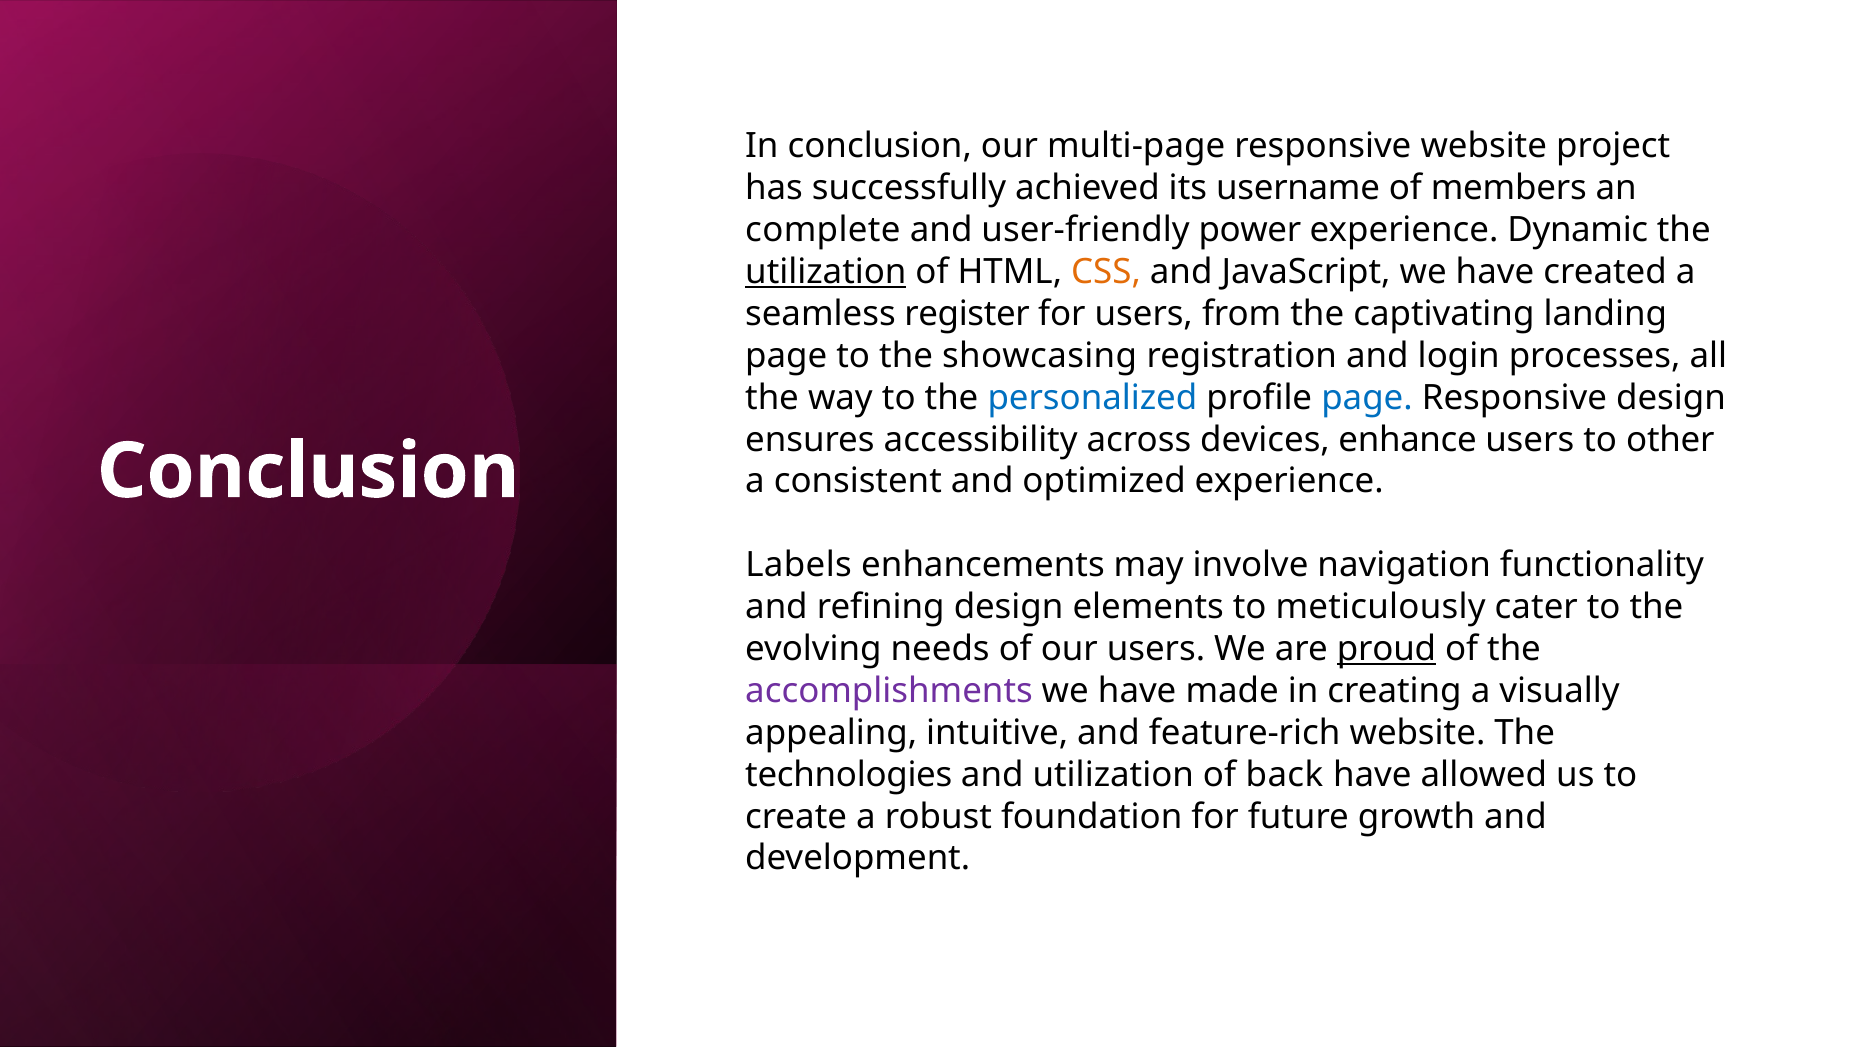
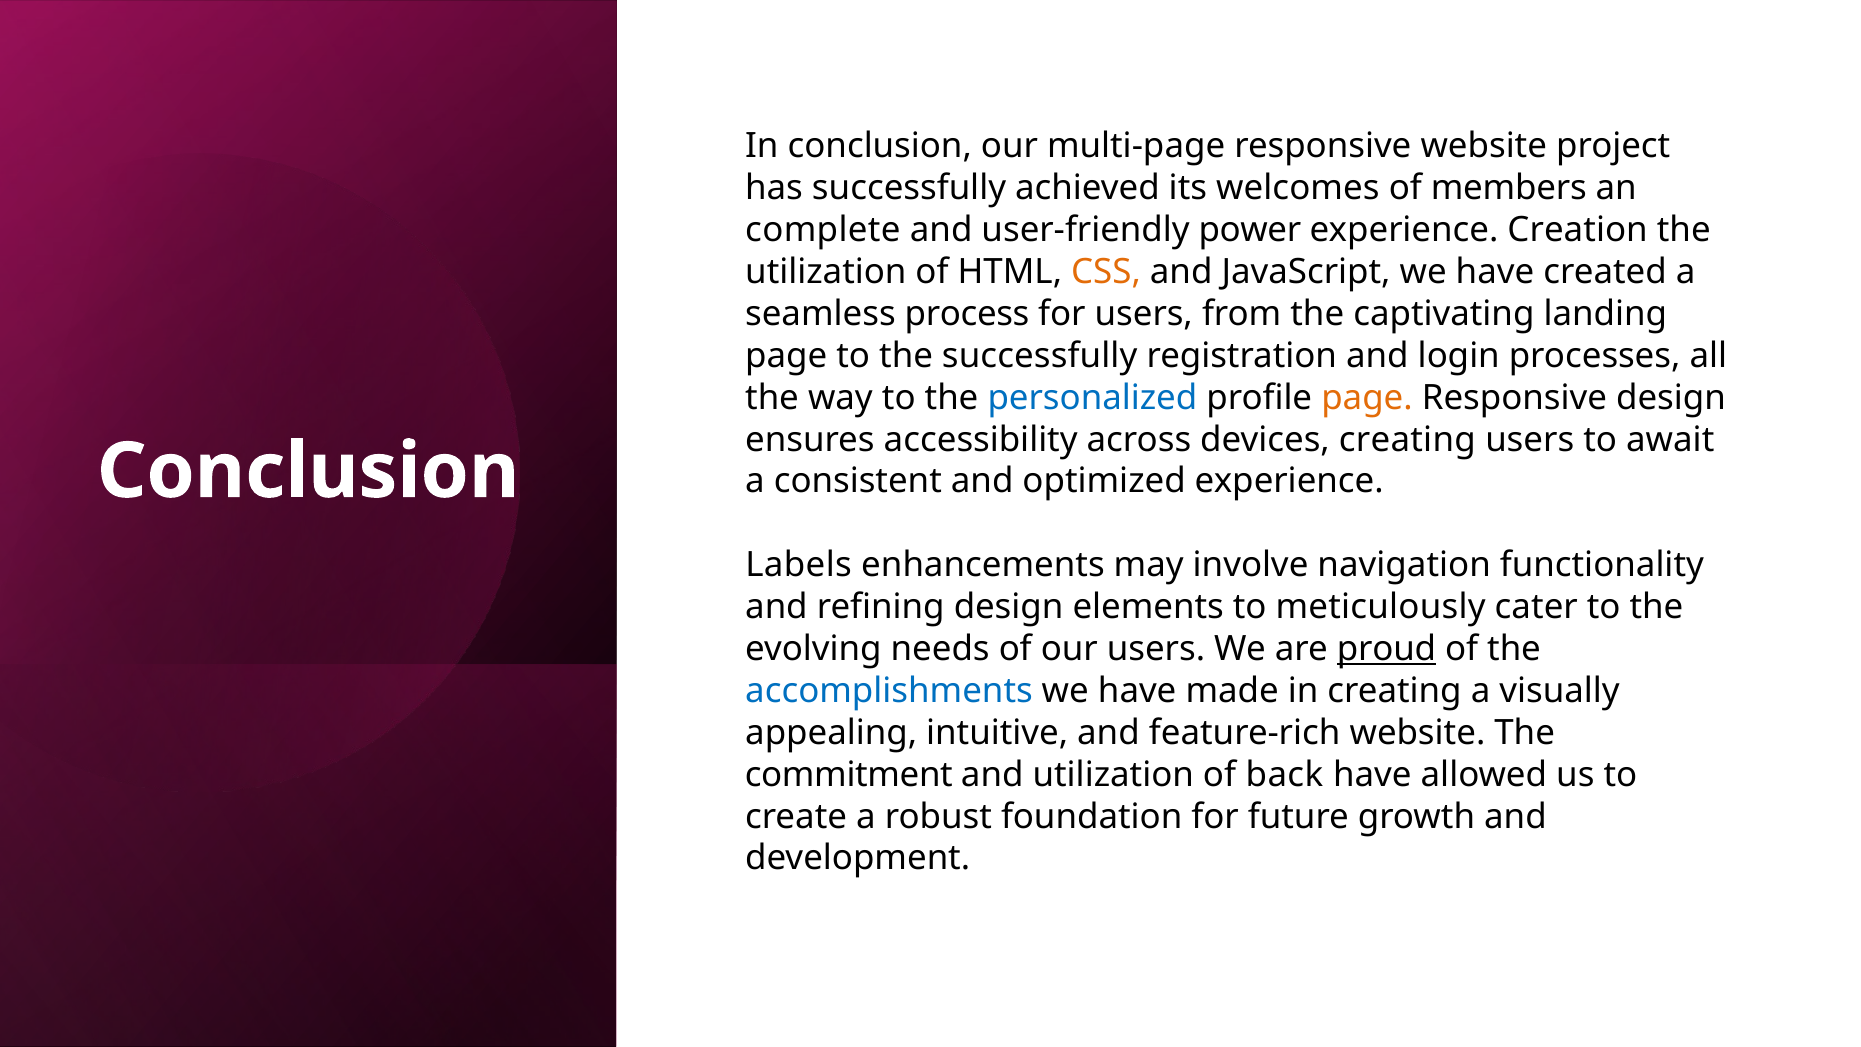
username: username -> welcomes (1298, 188)
Dynamic: Dynamic -> Creation (1578, 230)
utilization underline: present -> none (826, 272)
register: register -> process (967, 314)
the showcasing: showcasing -> successfully (1040, 356)
page colour: blue -> orange (1367, 398)
devices enhance: enhance -> creating (1407, 440)
other: other -> await (1670, 440)
accomplishments colour: purple -> blue (889, 691)
technologies: technologies -> commitment (849, 774)
